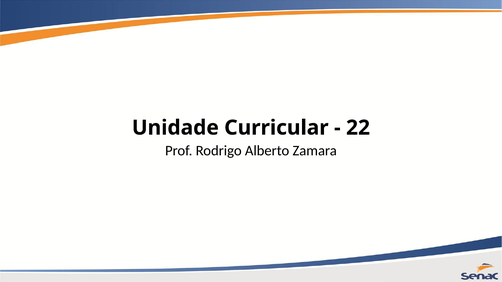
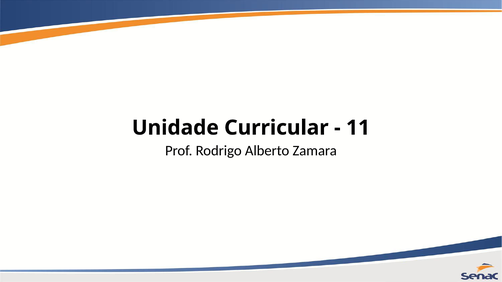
22: 22 -> 11 (358, 128)
